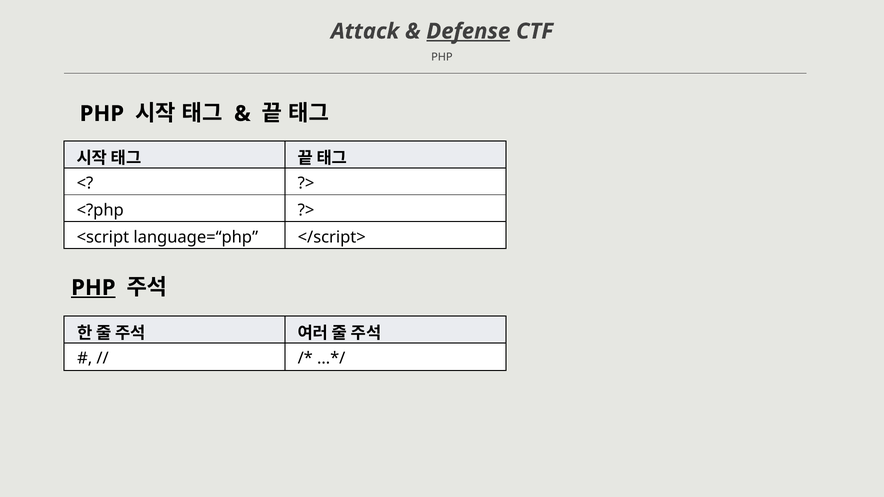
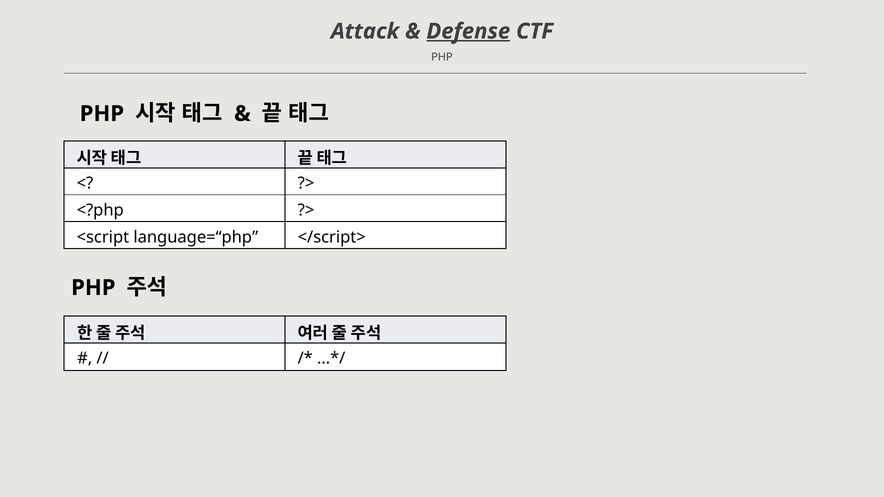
PHP underline: present -> none (93, 288)
